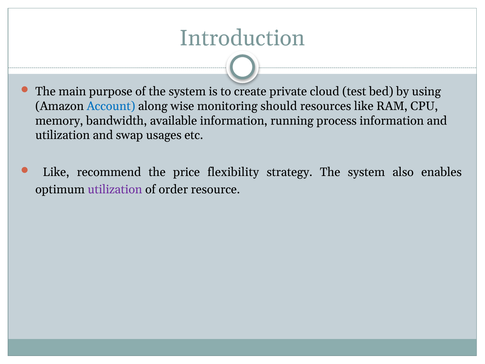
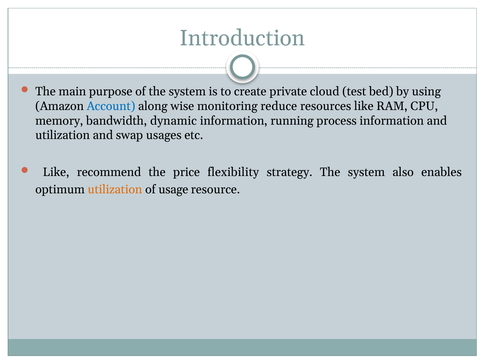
should: should -> reduce (279, 106)
available: available -> dynamic (173, 121)
utilization colour: purple -> orange (115, 189)
order: order -> usage (173, 189)
